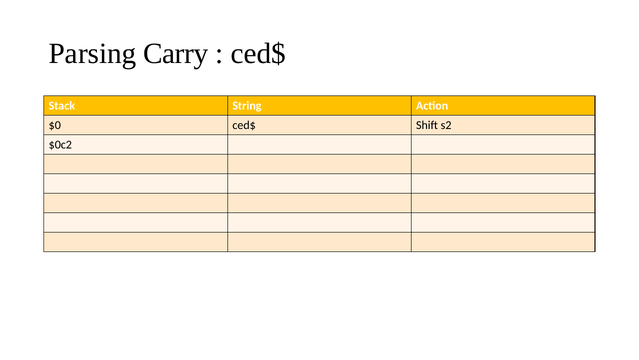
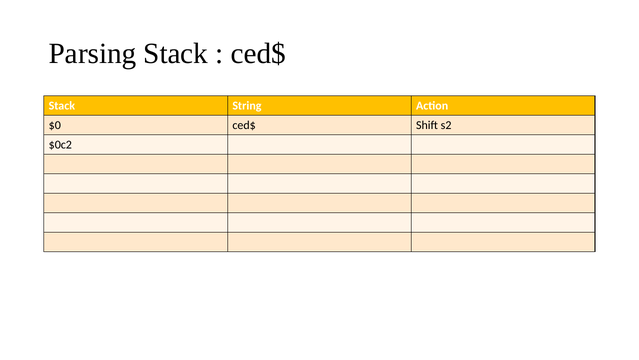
Parsing Carry: Carry -> Stack (176, 54)
